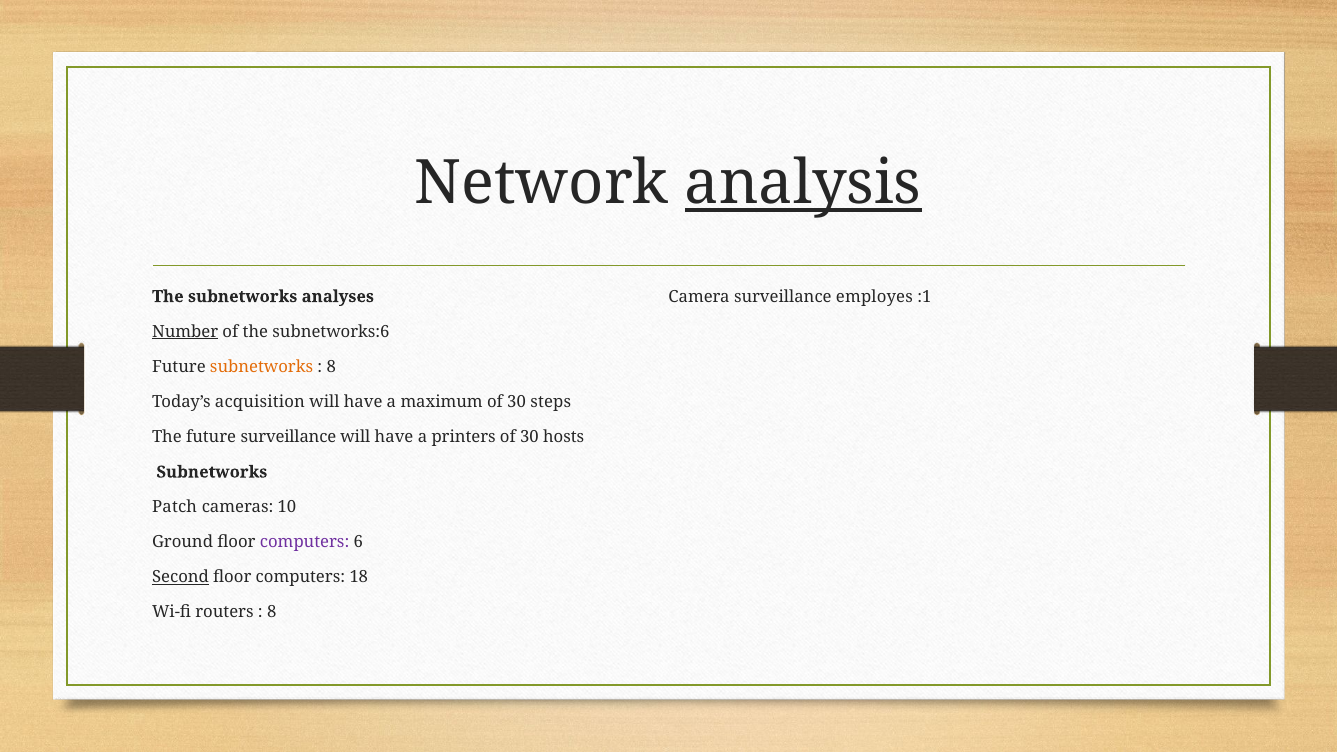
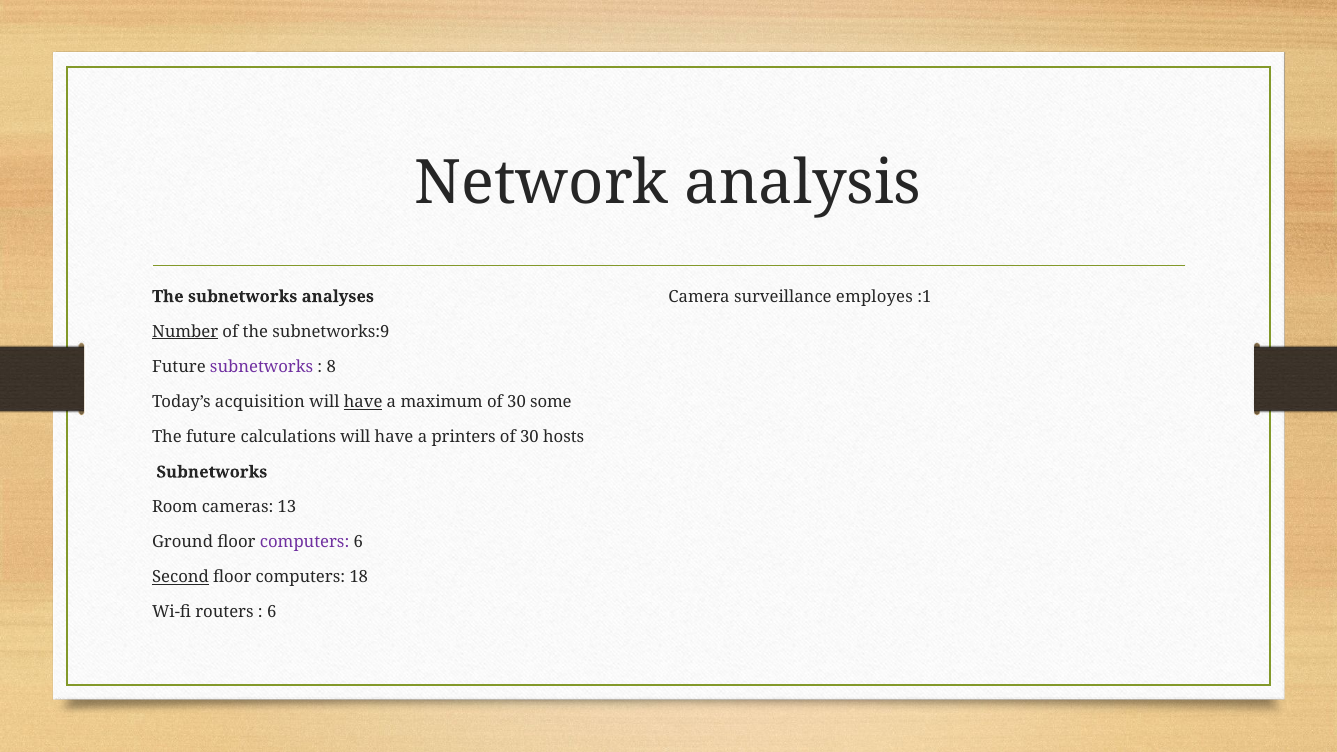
analysis underline: present -> none (803, 183)
subnetworks:6: subnetworks:6 -> subnetworks:9 (331, 332)
subnetworks colour: orange -> purple (262, 367)
have underline: none -> present (363, 402)
steps: steps -> some (551, 402)
future surveillance: surveillance -> calculations (288, 437)
Patch: Patch -> Room (175, 507)
10: 10 -> 13 (287, 507)
8: 8 -> 6 (272, 612)
